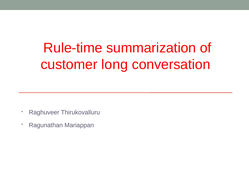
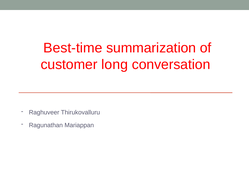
Rule-time: Rule-time -> Best-time (73, 48)
